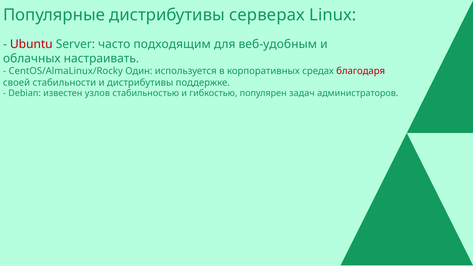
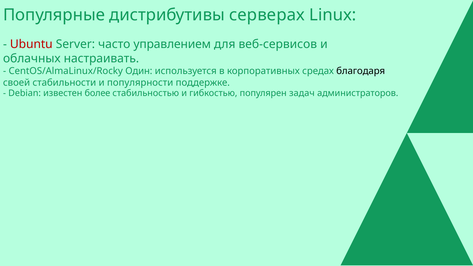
подходящим: подходящим -> управлением (172, 44)
веб-удобным: веб-удобным -> веб-сервисов (278, 44)
благодаря colour: red -> black (361, 71)
и дистрибутивы: дистрибутивы -> популярности (140, 83)
узлов: узлов -> более (97, 93)
